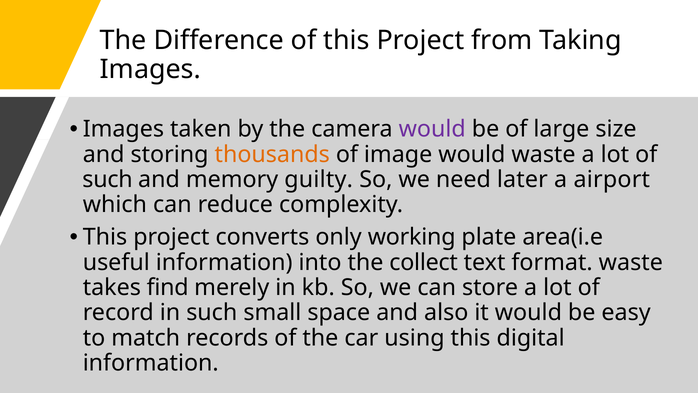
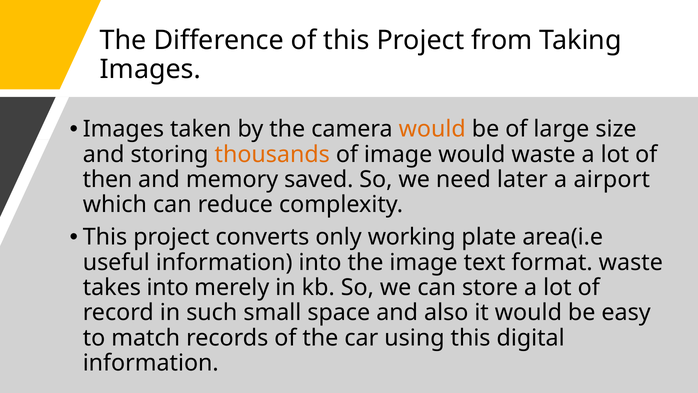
would colour: purple -> orange (432, 129)
such: such -> then (108, 179)
guilty: guilty -> saved (319, 179)
the collect: collect -> image (424, 262)
takes find: find -> into (168, 287)
